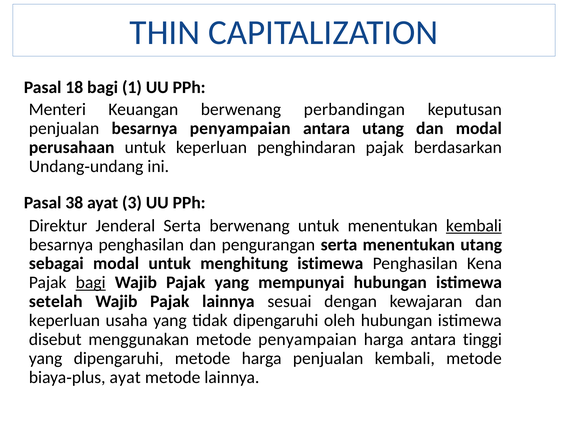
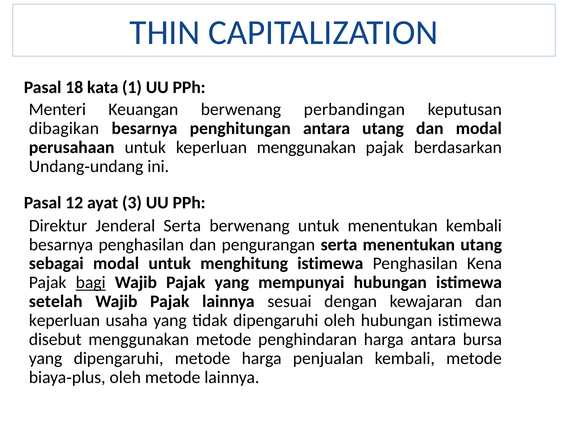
18 bagi: bagi -> kata (103, 87)
penjualan: penjualan -> dibagikan (64, 129)
besarnya penyampaian: penyampaian -> penghitungan (240, 129)
keperluan penghindaran: penghindaran -> menggunakan (306, 147)
38: 38 -> 12 (74, 203)
kembali underline: present -> none (474, 226)
metode penyampaian: penyampaian -> penghindaran (308, 340)
tinggi: tinggi -> bursa (482, 340)
ayat: ayat -> oleh (125, 378)
